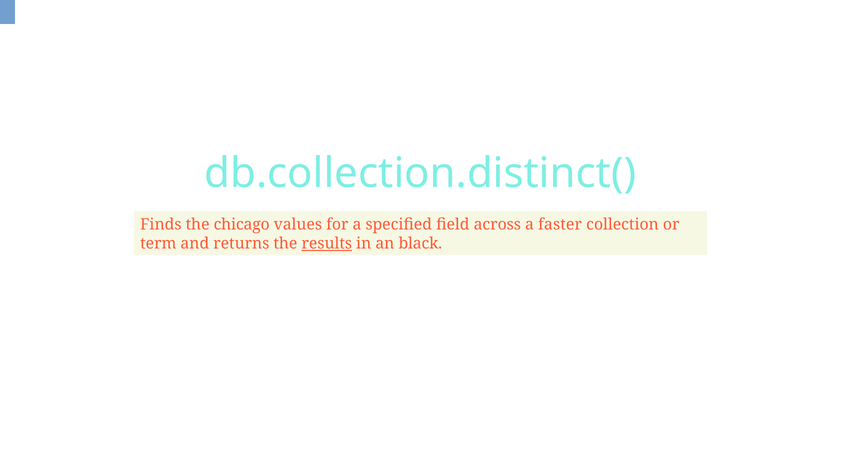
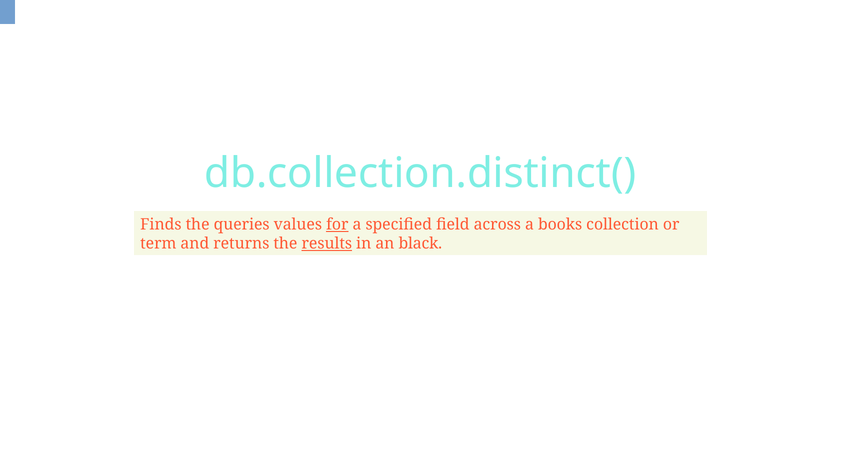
chicago: chicago -> queries (242, 225)
for underline: none -> present (337, 225)
faster: faster -> books (560, 225)
